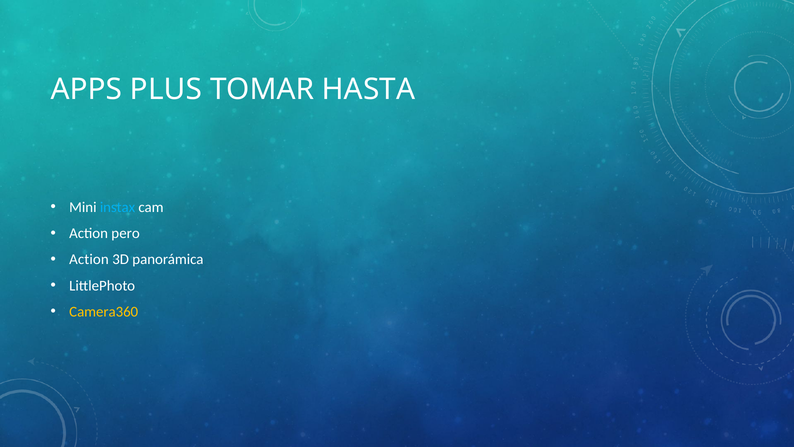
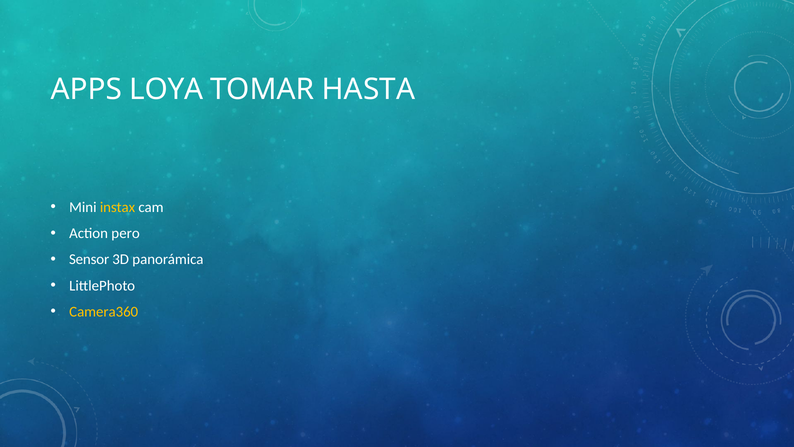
PLUS: PLUS -> LOYA (166, 89)
instax colour: light blue -> yellow (117, 207)
Action: Action -> Sensor (89, 259)
